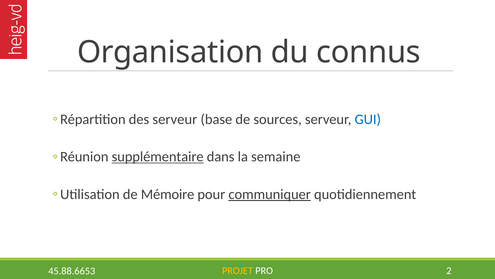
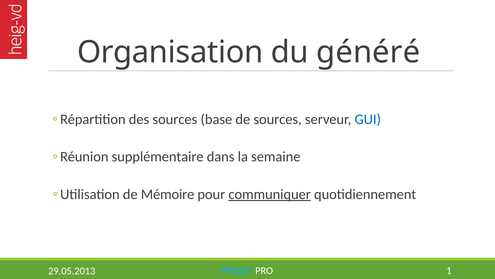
connus: connus -> généré (368, 52)
des serveur: serveur -> sources (175, 119)
supplémentaire underline: present -> none (158, 157)
PROJET colour: yellow -> light blue (238, 270)
2: 2 -> 1 (449, 270)
45.88.6653: 45.88.6653 -> 29.05.2013 (72, 270)
